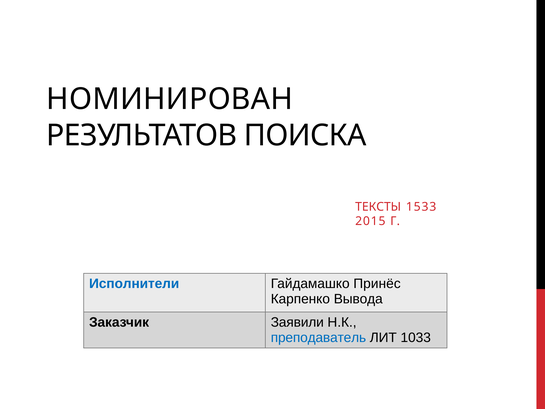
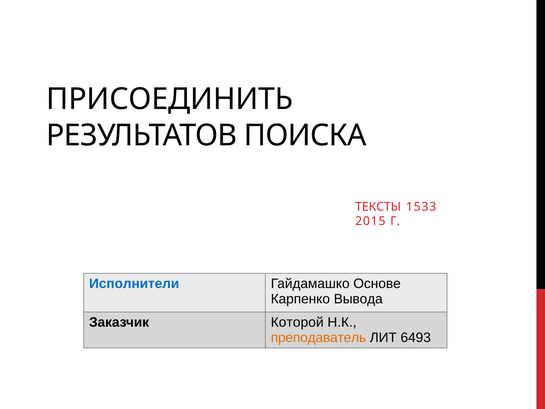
НОМИНИРОВАН: НОМИНИРОВАН -> ПРИСОЕДИНИТЬ (170, 99)
Принёс: Принёс -> Основе (377, 284)
Заявили: Заявили -> Которой (297, 322)
преподаватель colour: blue -> orange (318, 338)
1033: 1033 -> 6493 (416, 338)
